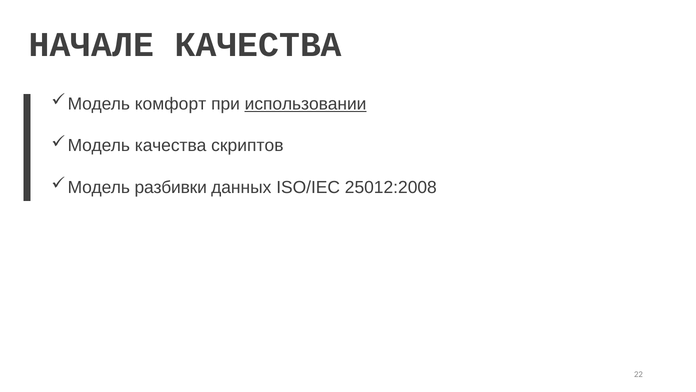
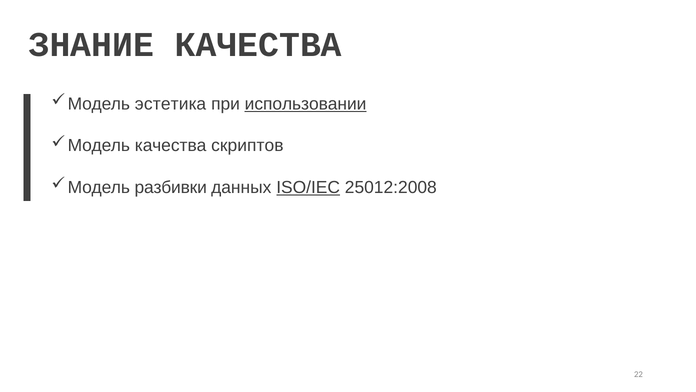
НАЧАЛЕ: НАЧАЛЕ -> ЗНАНИЕ (91, 45)
комфорт: комфорт -> эстетика (171, 104)
ISO/IEC underline: none -> present (308, 187)
